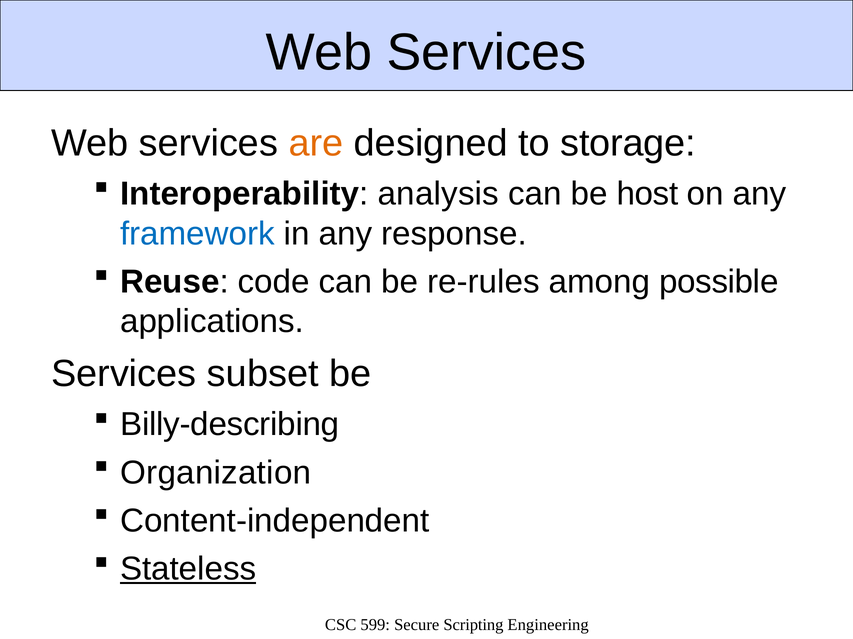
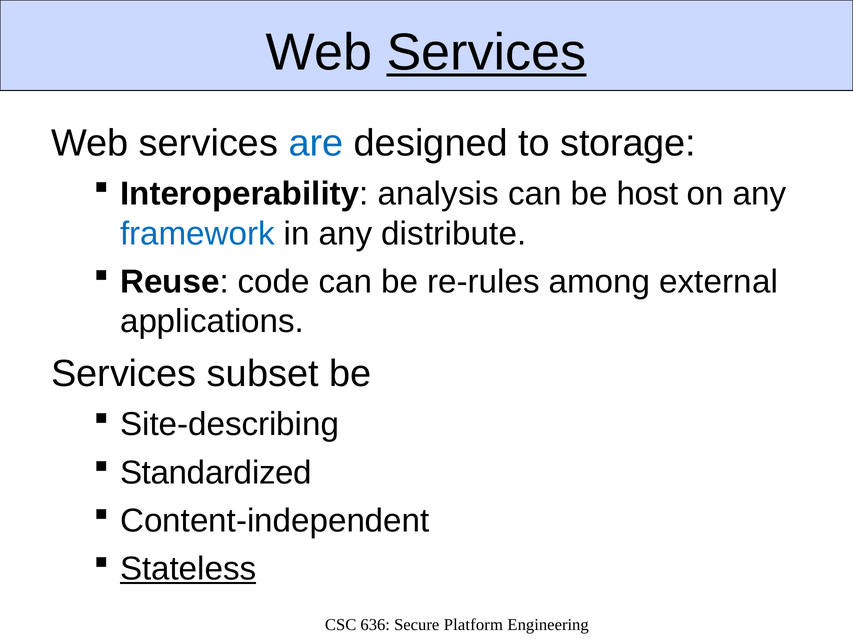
Services underline: none -> present (486, 53)
are colour: orange -> blue (316, 144)
response: response -> distribute (454, 234)
possible: possible -> external (719, 282)
Billy-describing: Billy-describing -> Site-describing (230, 425)
Organization: Organization -> Standardized (216, 473)
599: 599 -> 636 (375, 625)
Scripting: Scripting -> Platform (473, 625)
